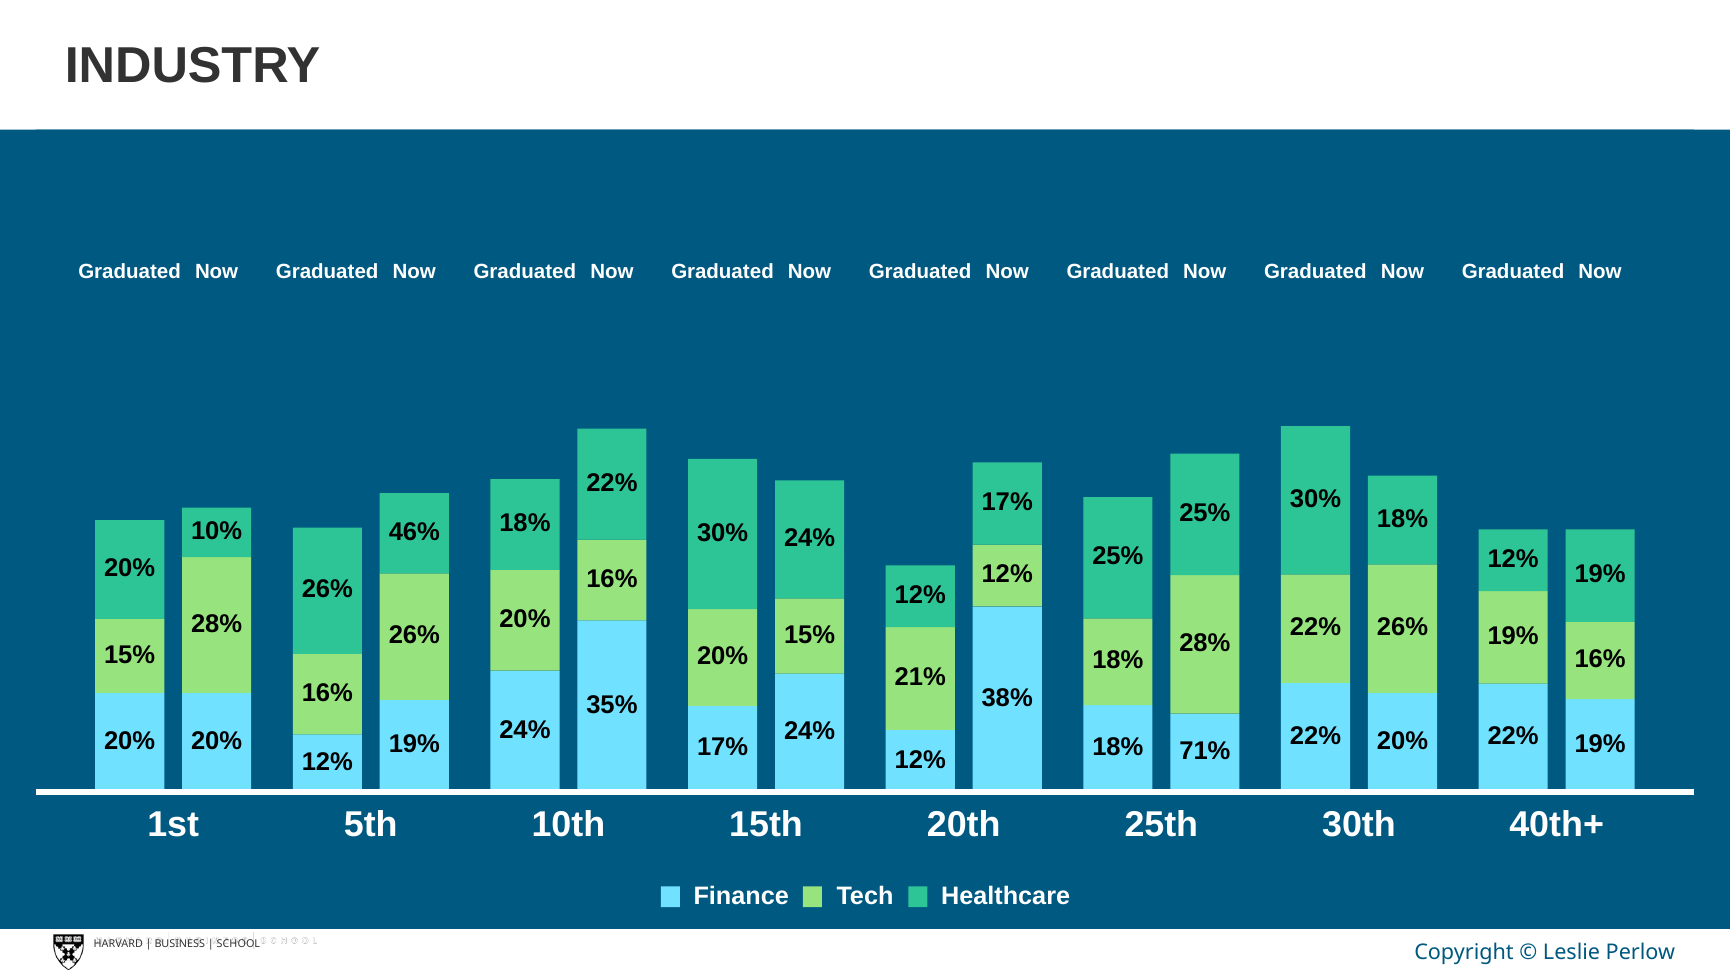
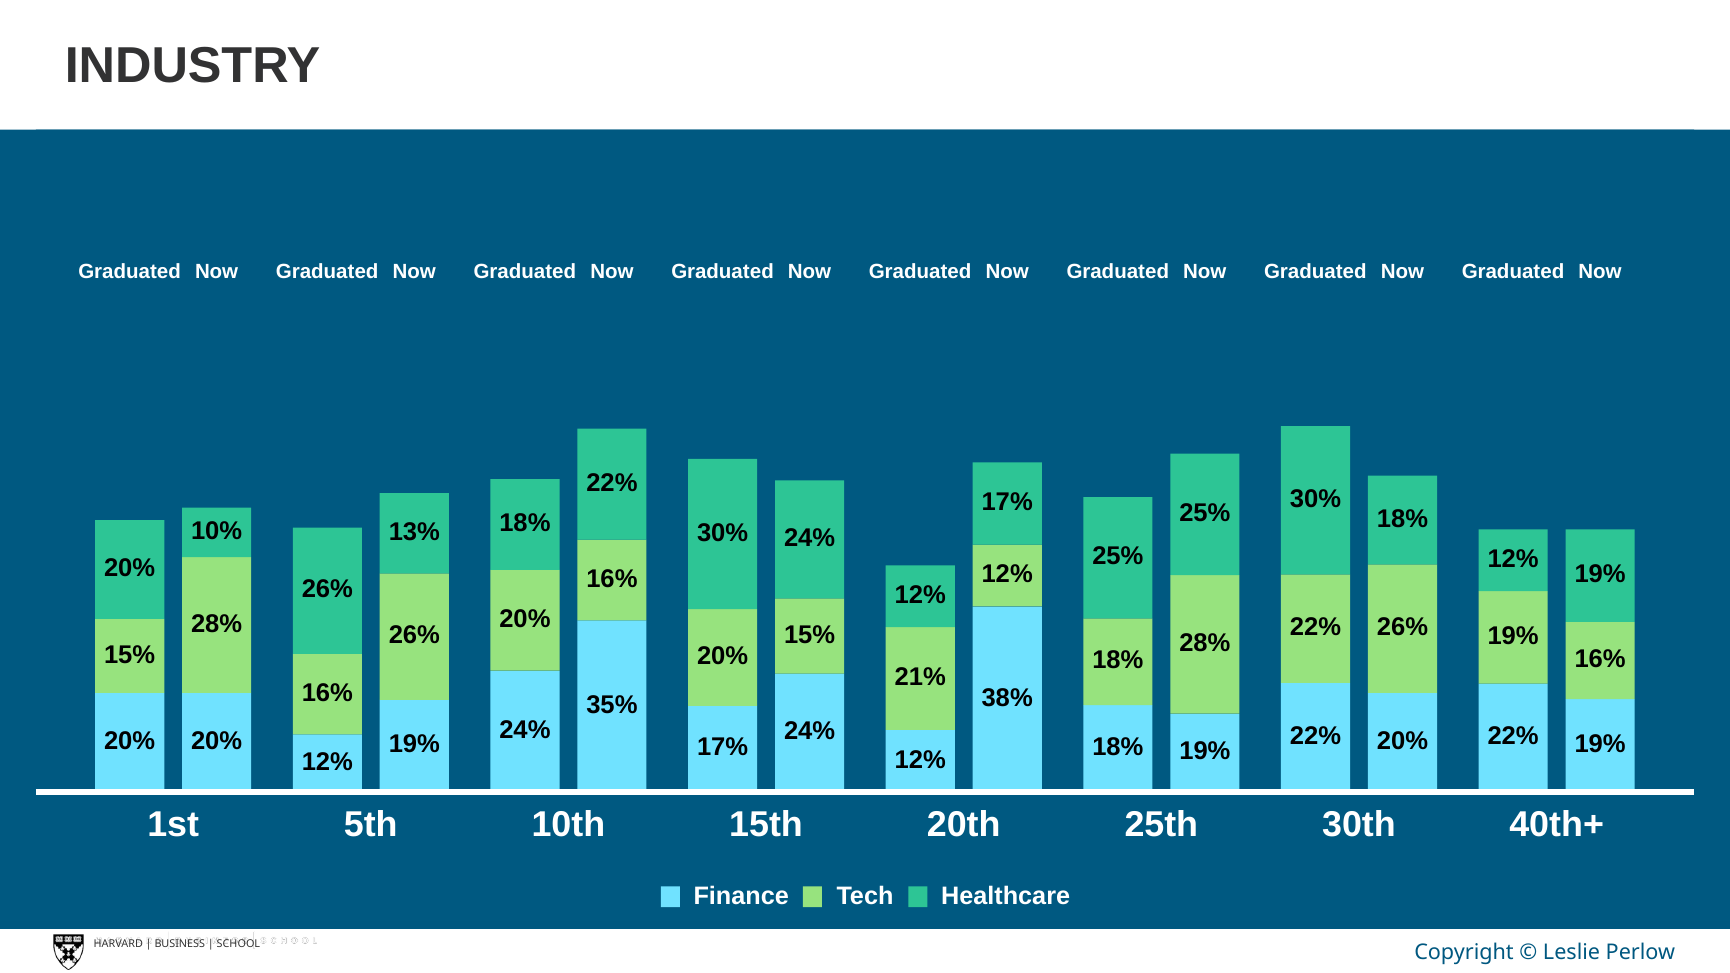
46%: 46% -> 13% (414, 532)
71%: 71% -> 19% (1205, 752)
